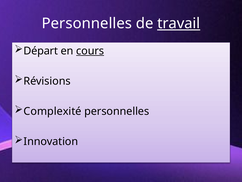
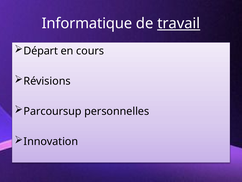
Personnelles: Personnelles -> Informatique (87, 23)
cours underline: present -> none (90, 51)
Complexité: Complexité -> Parcoursup (53, 111)
